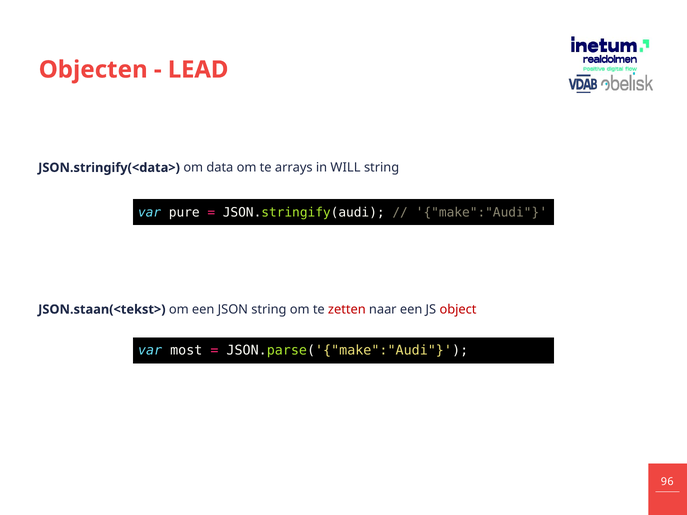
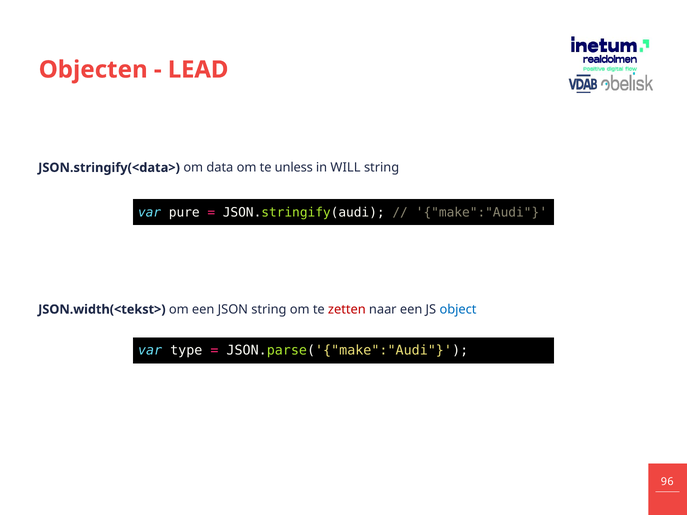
arrays: arrays -> unless (294, 168)
JSON.staan(<tekst>: JSON.staan(<tekst> -> JSON.width(<tekst> (102, 310)
object colour: red -> blue (458, 310)
most: most -> type (186, 351)
